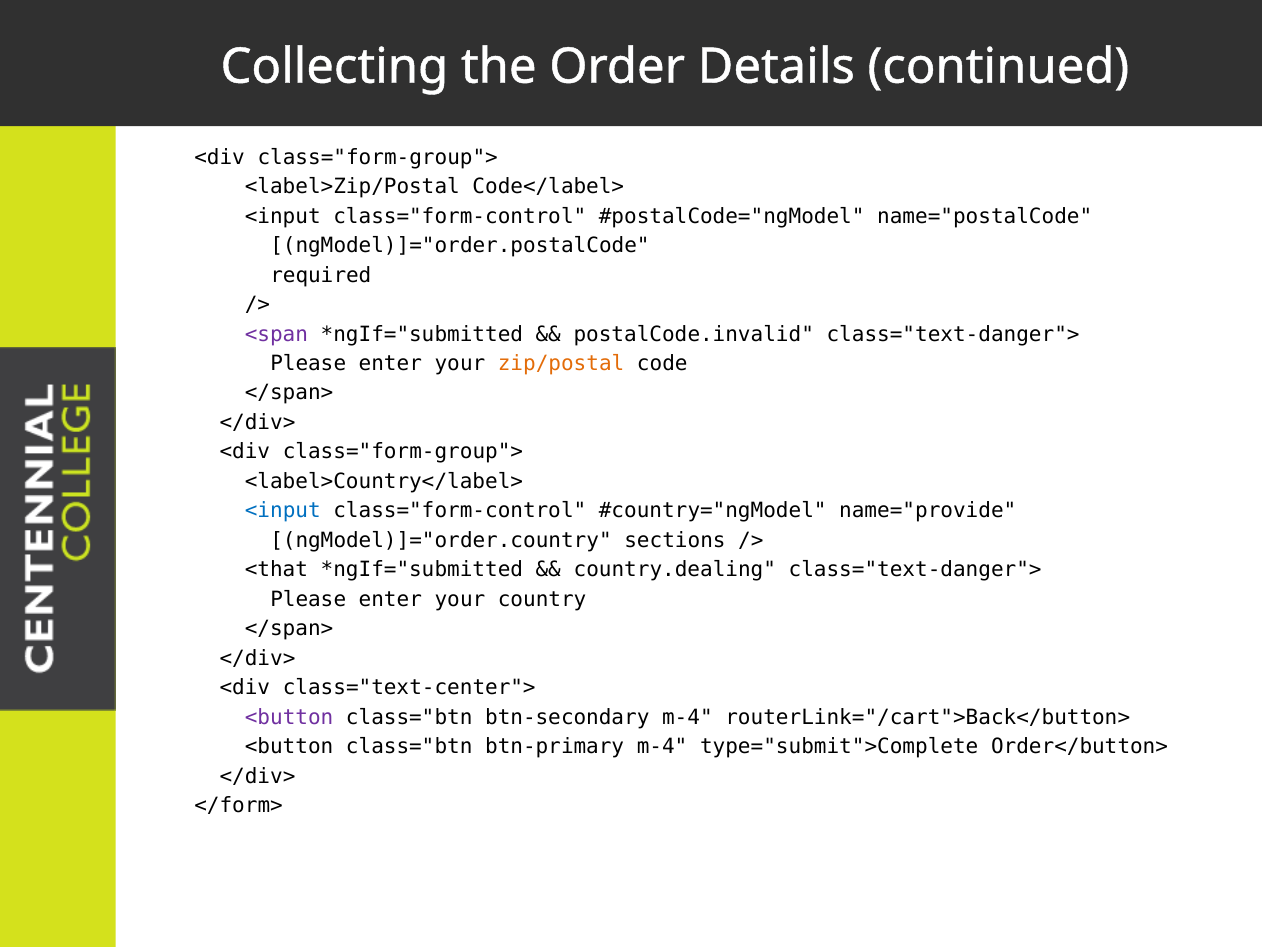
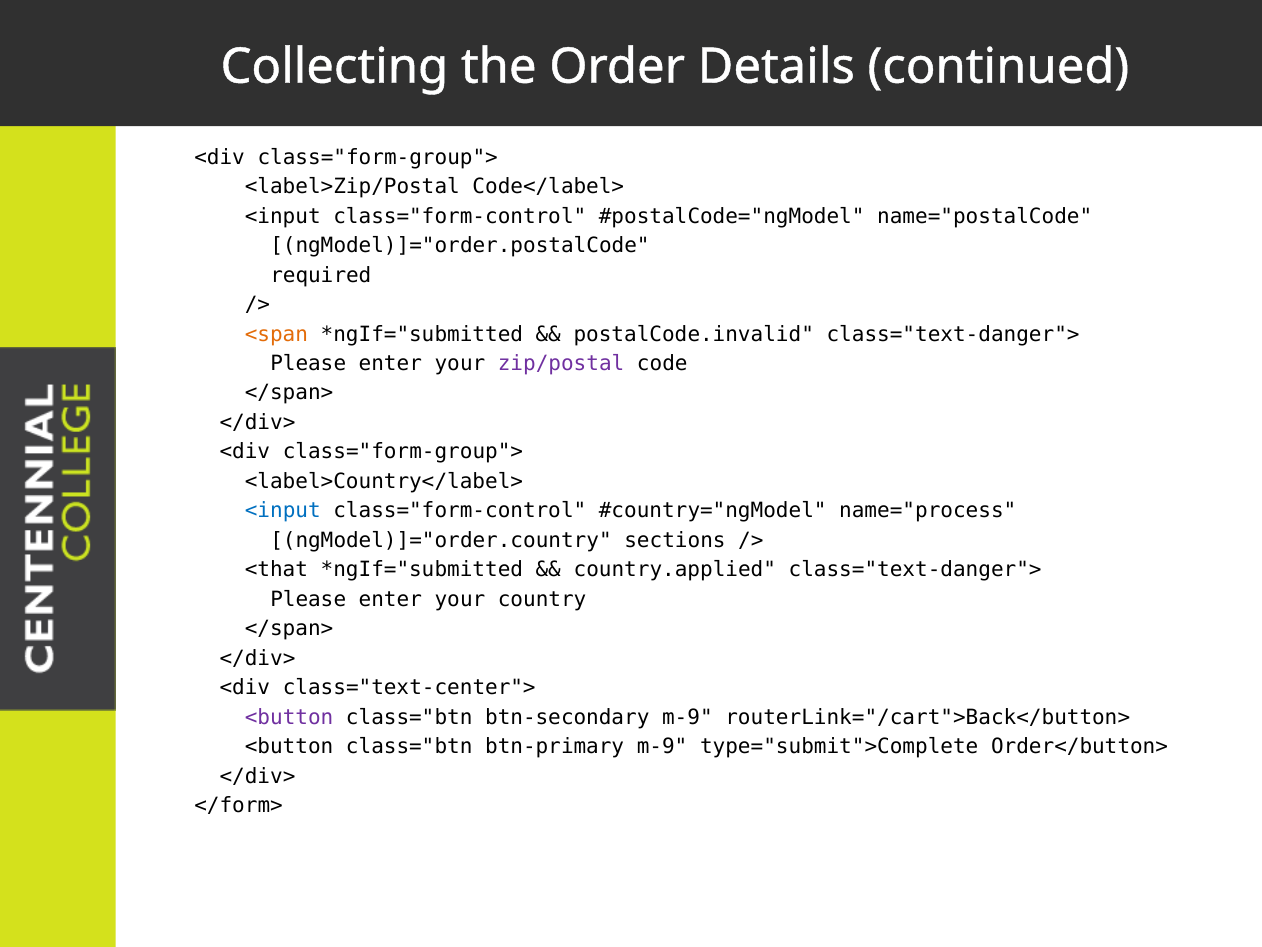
<span colour: purple -> orange (276, 334)
zip/postal colour: orange -> purple (561, 363)
name="provide: name="provide -> name="process (928, 511)
country.dealing: country.dealing -> country.applied (675, 570)
btn-secondary m-4: m-4 -> m-9 (687, 717)
btn-primary m-4: m-4 -> m-9 (662, 746)
